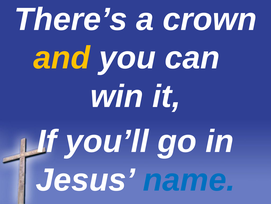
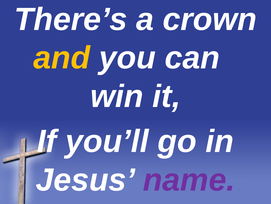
name colour: blue -> purple (189, 179)
